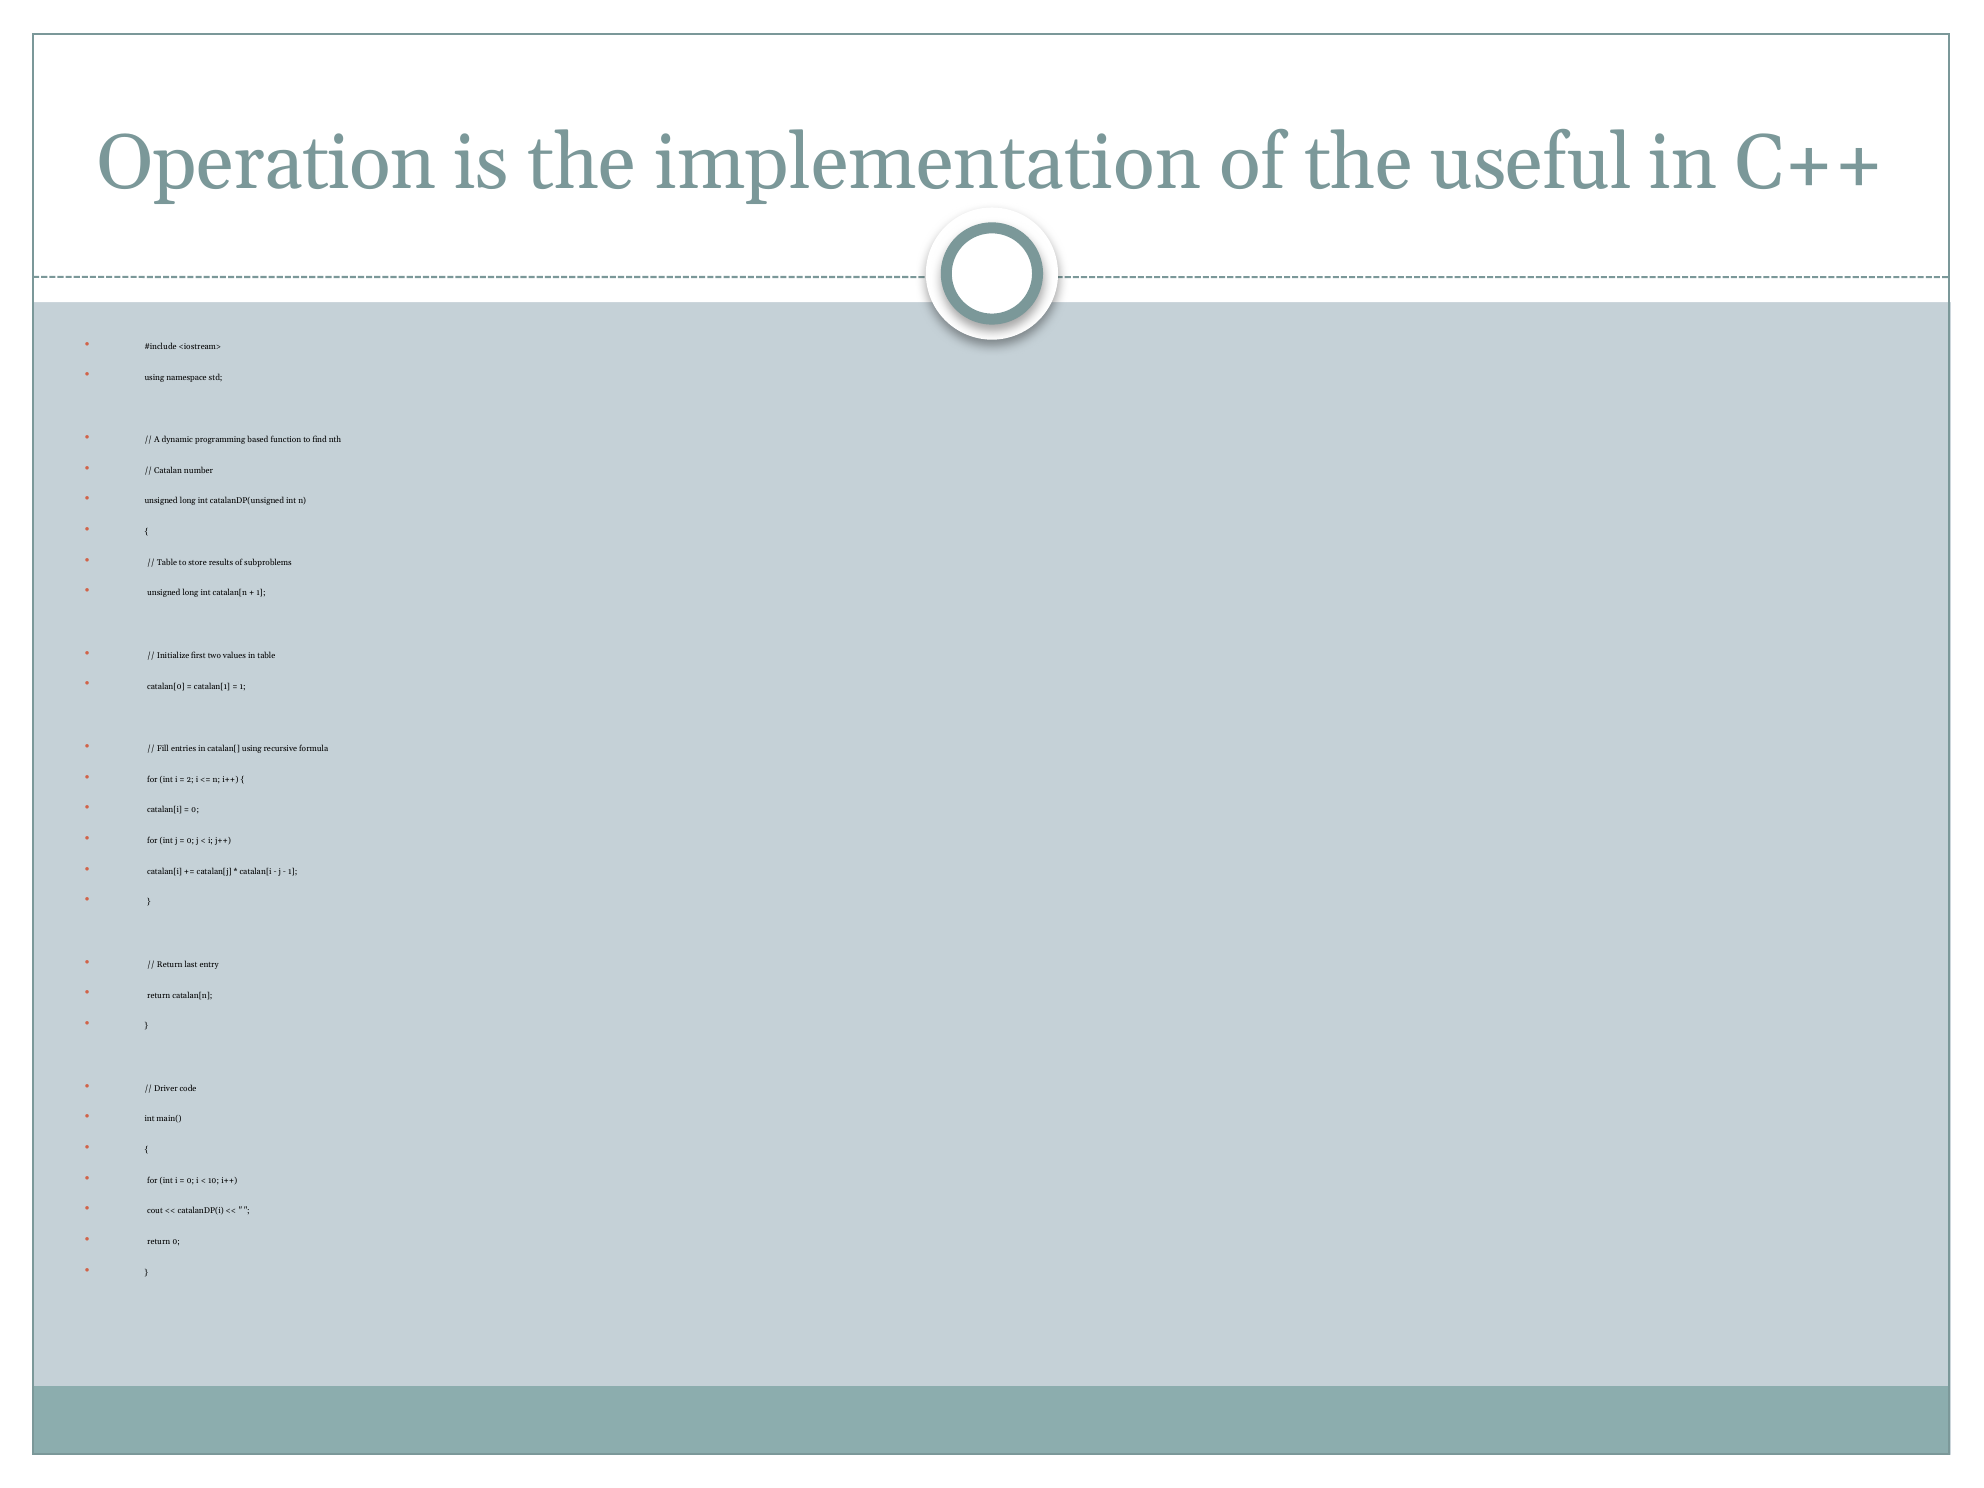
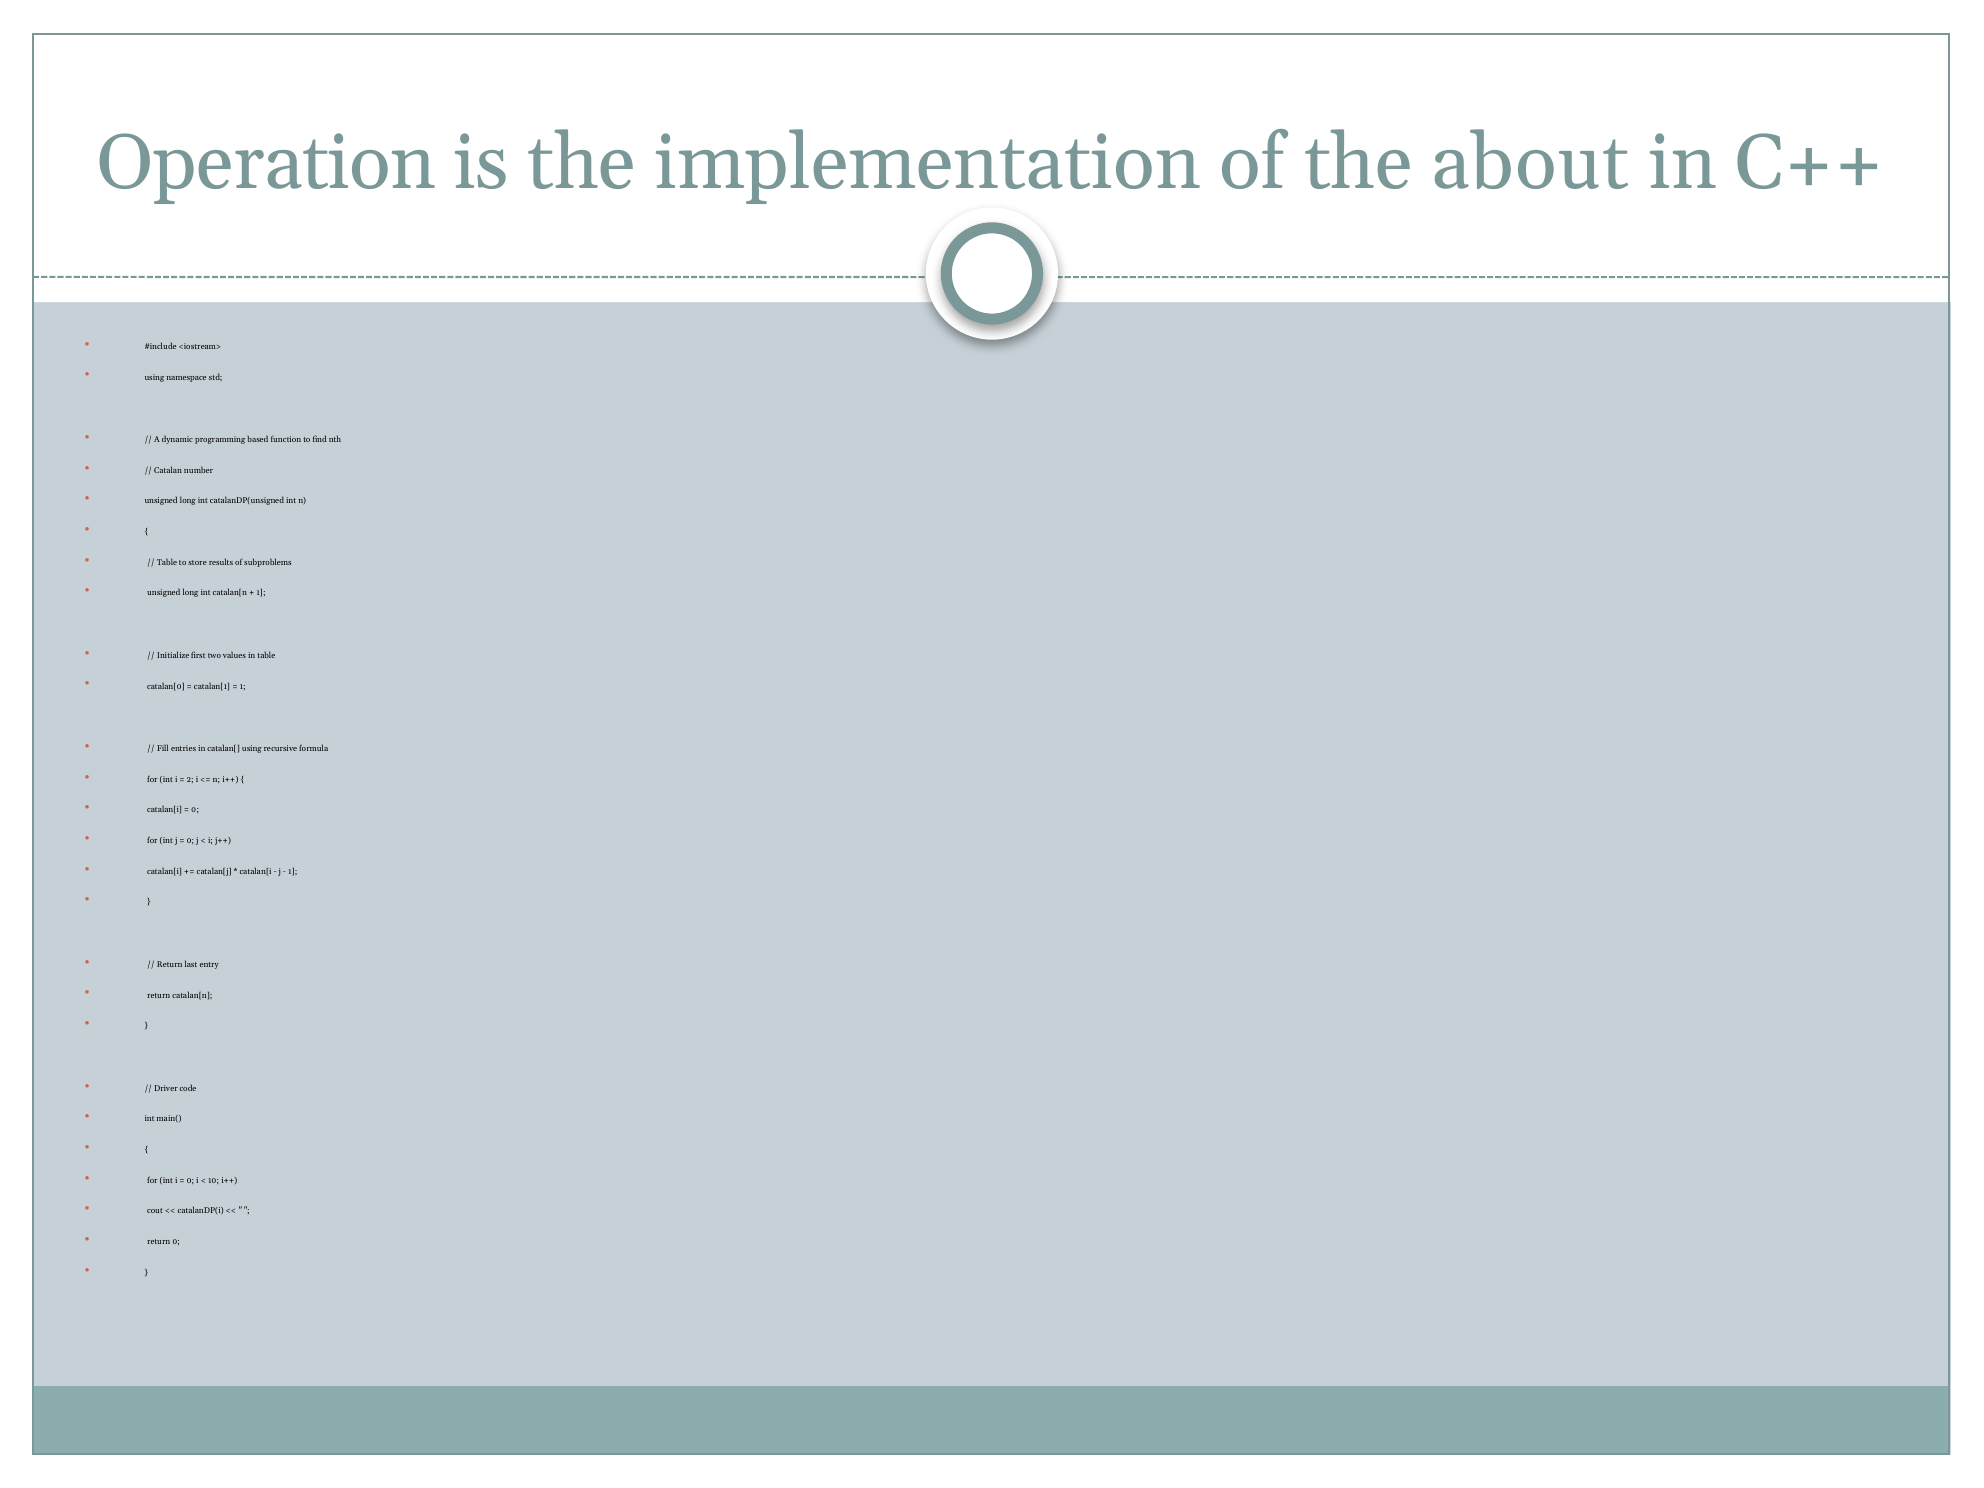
useful: useful -> about (1530, 163)
